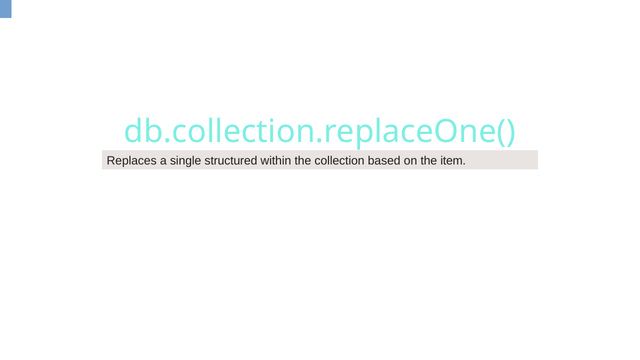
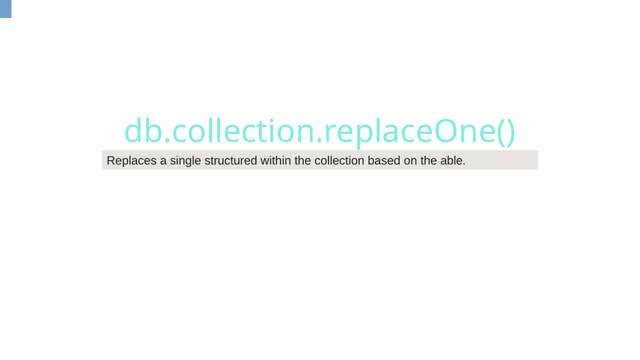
item: item -> able (453, 161)
